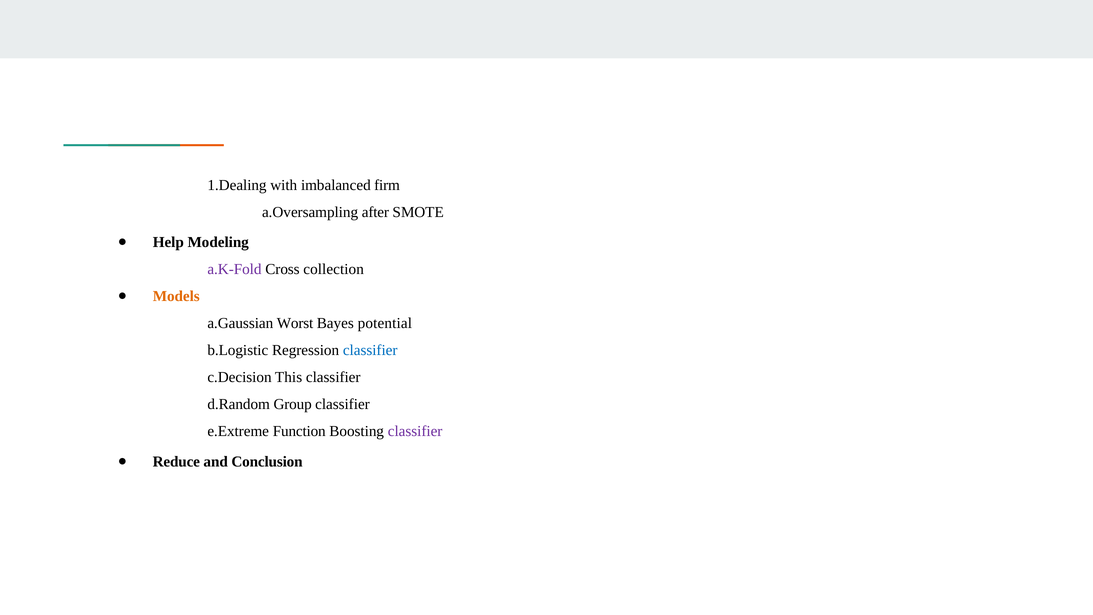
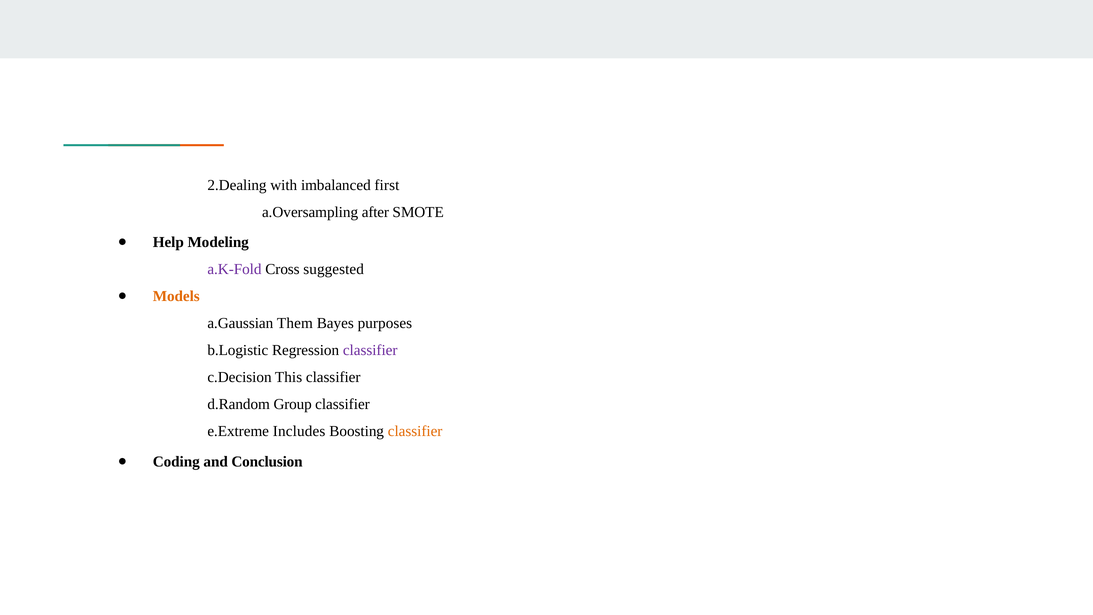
1.Dealing: 1.Dealing -> 2.Dealing (237, 185)
firm: firm -> first (387, 185)
collection: collection -> suggested (334, 269)
Worst: Worst -> Them (295, 323)
potential: potential -> purposes (385, 323)
classifier colour: blue -> purple (370, 350)
Function: Function -> Includes (299, 431)
classifier colour: purple -> orange (415, 431)
Reduce: Reduce -> Coding (176, 461)
